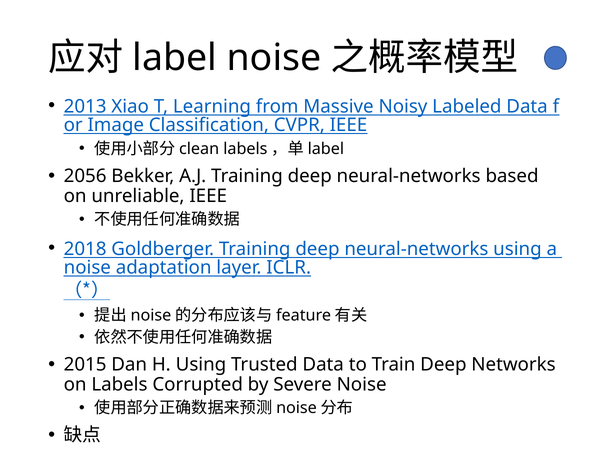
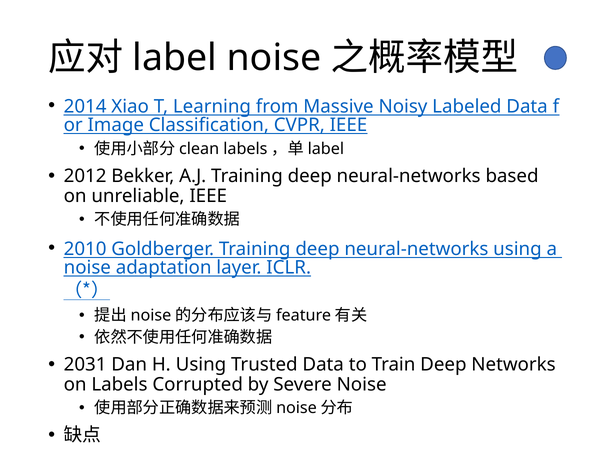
2013: 2013 -> 2014 (85, 107)
2056: 2056 -> 2012 (85, 176)
2018: 2018 -> 2010 (85, 249)
2015: 2015 -> 2031 (85, 365)
